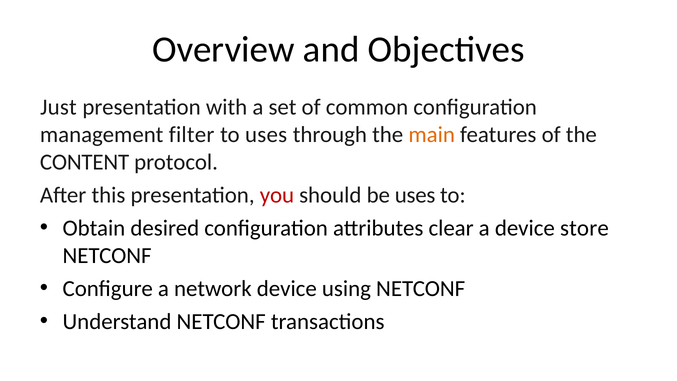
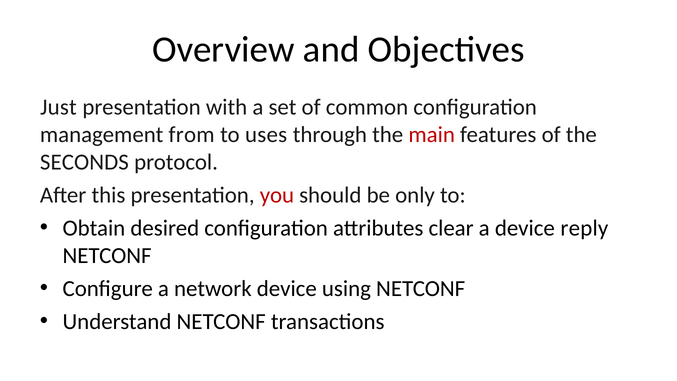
filter: filter -> from (192, 135)
main colour: orange -> red (432, 135)
CONTENT: CONTENT -> SECONDS (84, 162)
be uses: uses -> only (415, 195)
store: store -> reply (584, 228)
